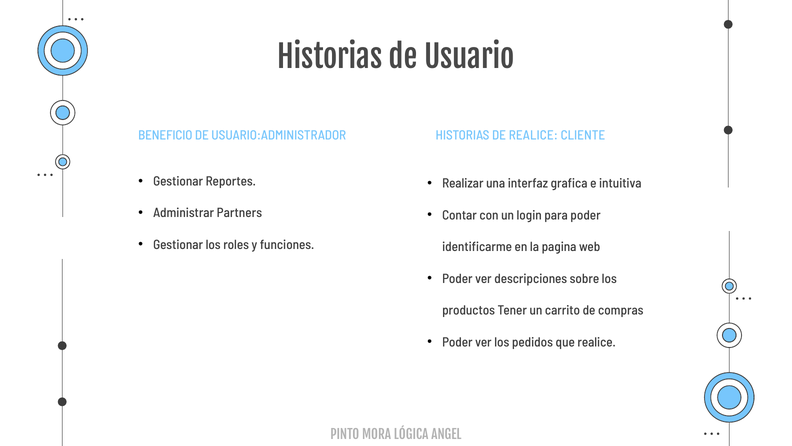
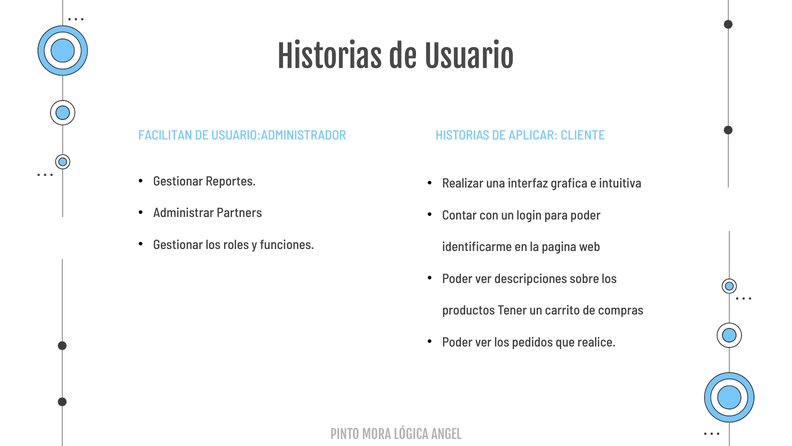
BENEFICIO: BENEFICIO -> FACILITAN (165, 135)
DE REALICE: REALICE -> APLICAR (533, 135)
